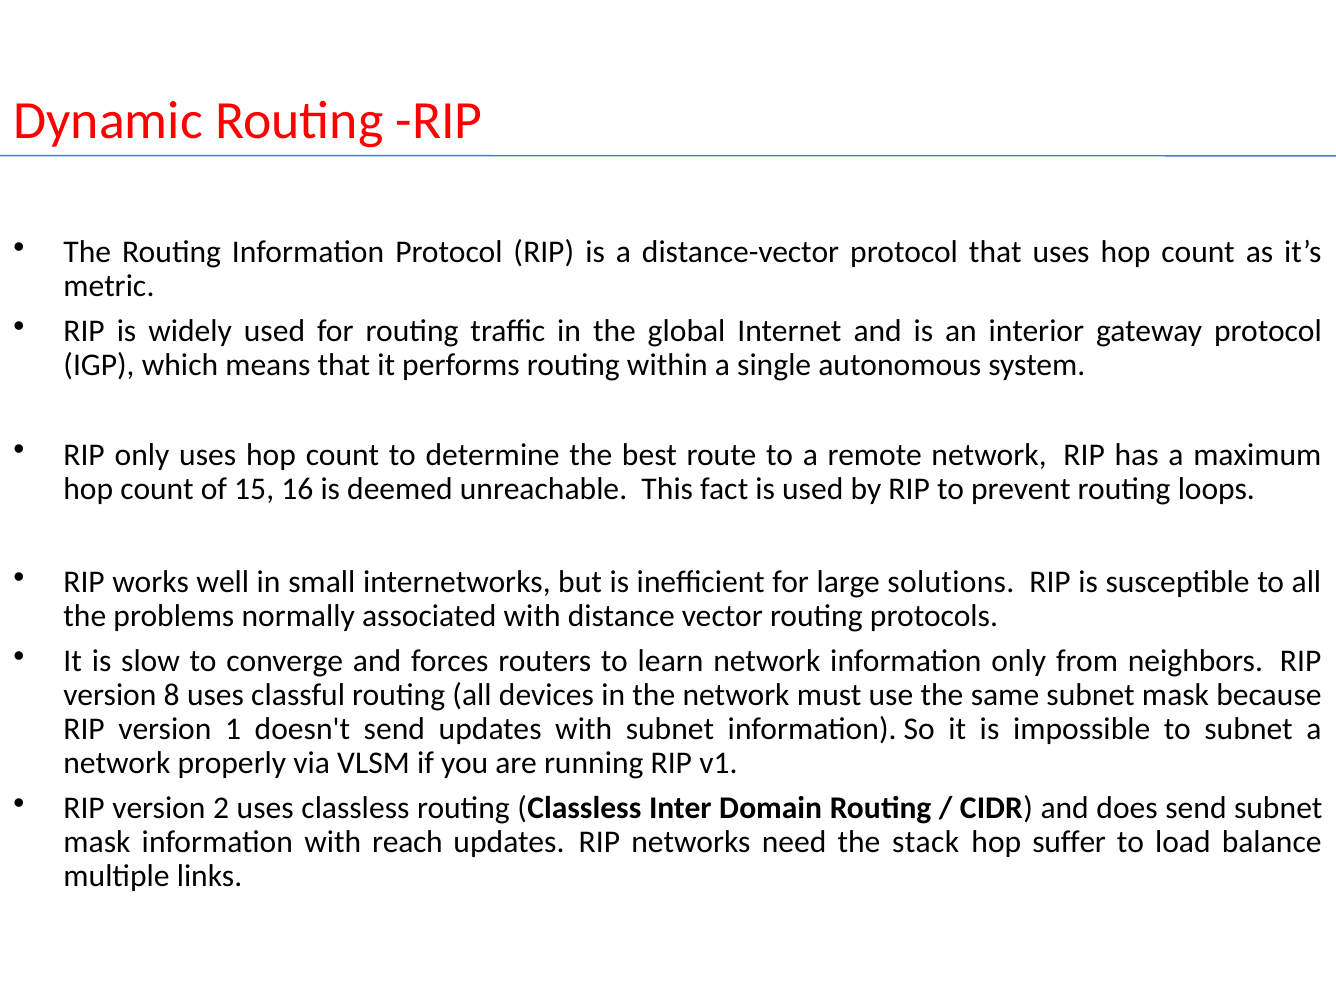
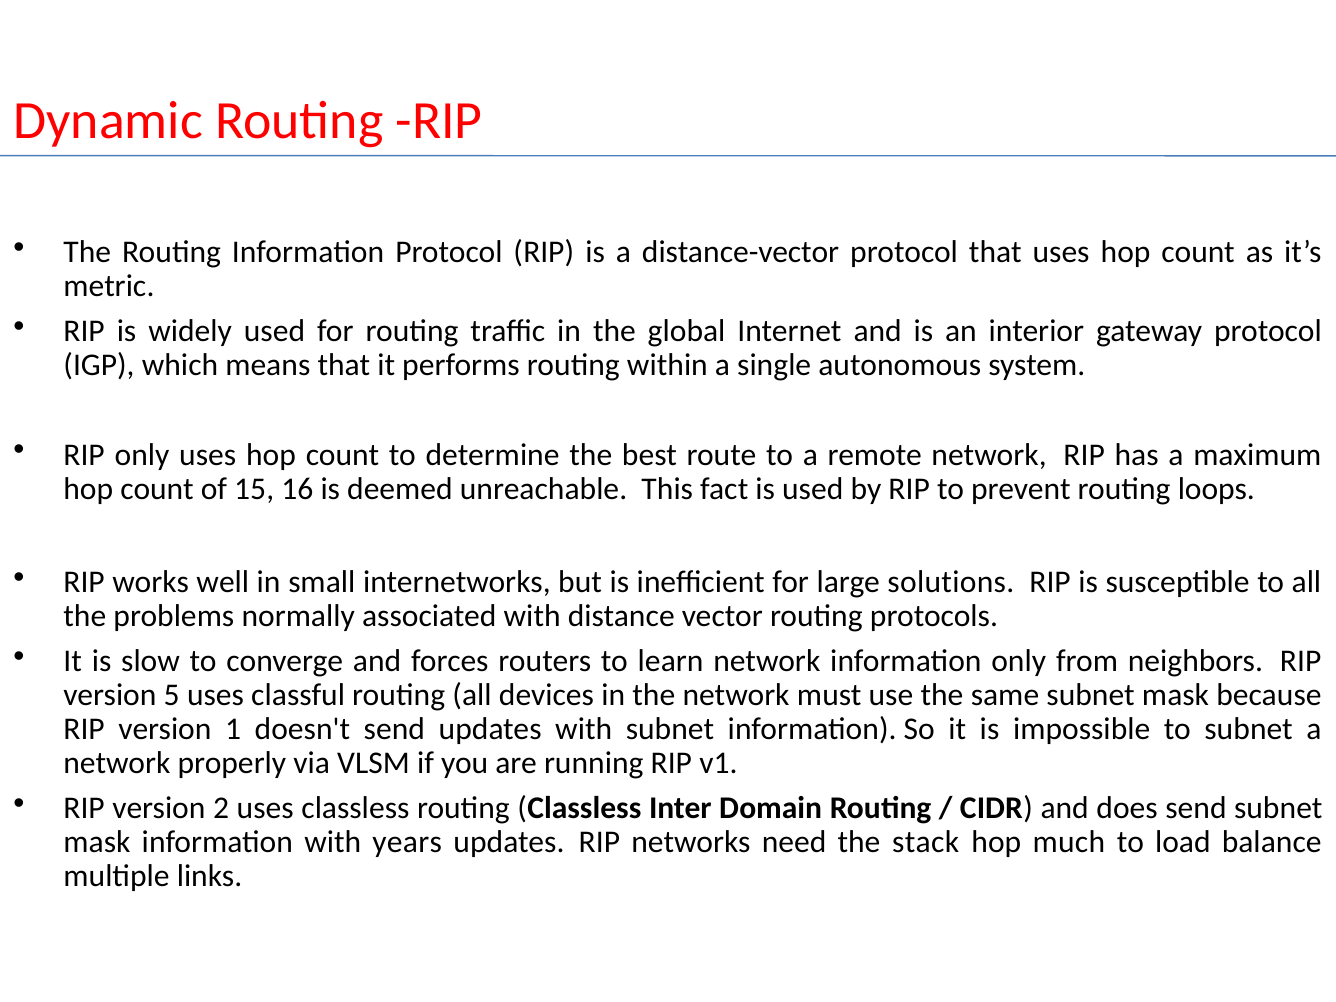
8: 8 -> 5 (172, 695)
reach: reach -> years (407, 842)
suffer: suffer -> much (1069, 842)
